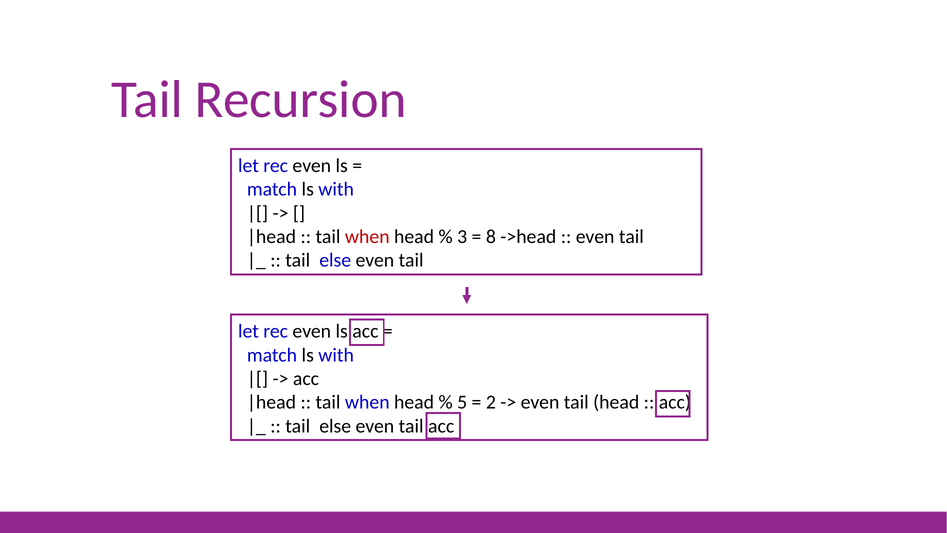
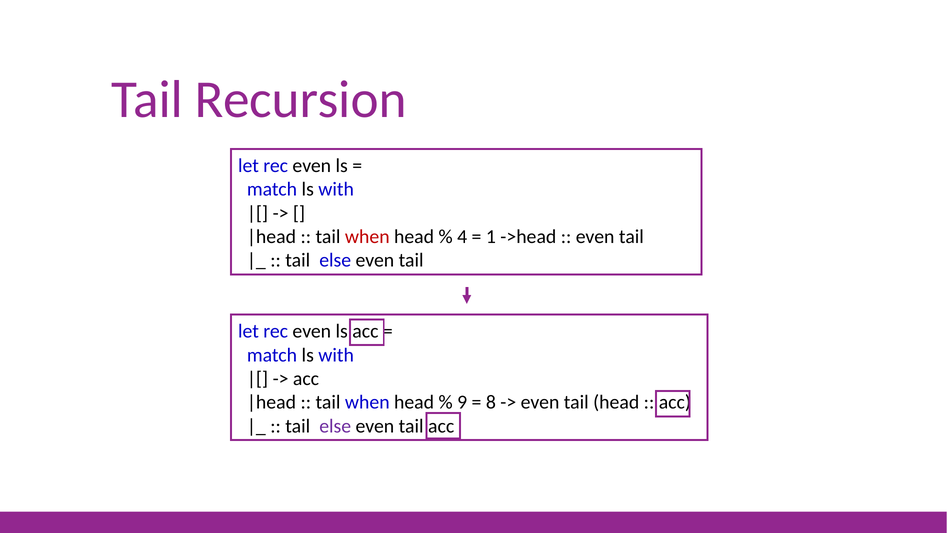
3: 3 -> 4 (462, 237)
8: 8 -> 1 (491, 237)
5: 5 -> 9 (462, 402)
2: 2 -> 8 (491, 402)
else colour: black -> purple (335, 426)
